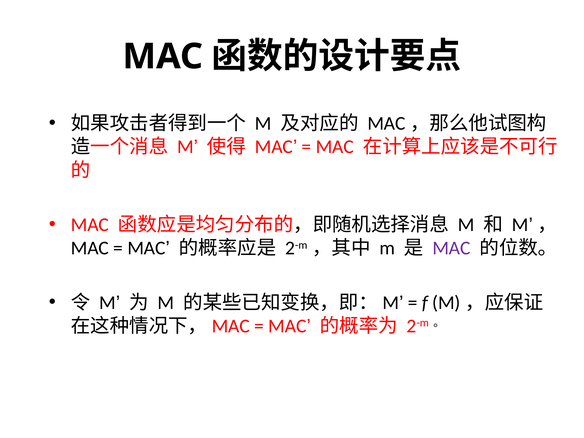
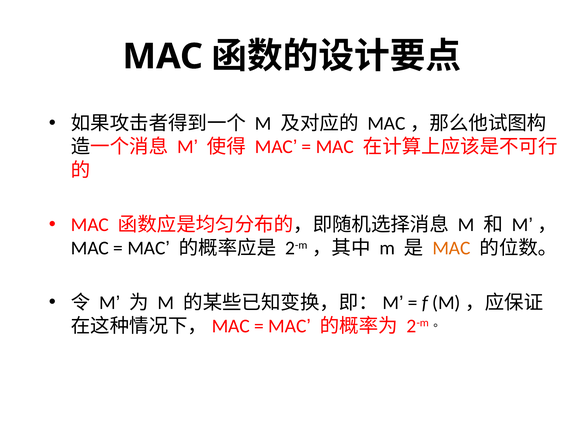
MAC colour: purple -> orange (451, 248)
